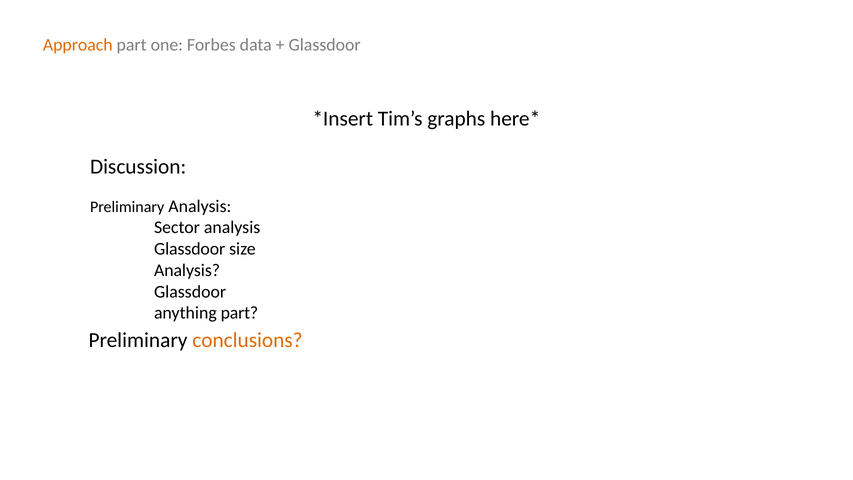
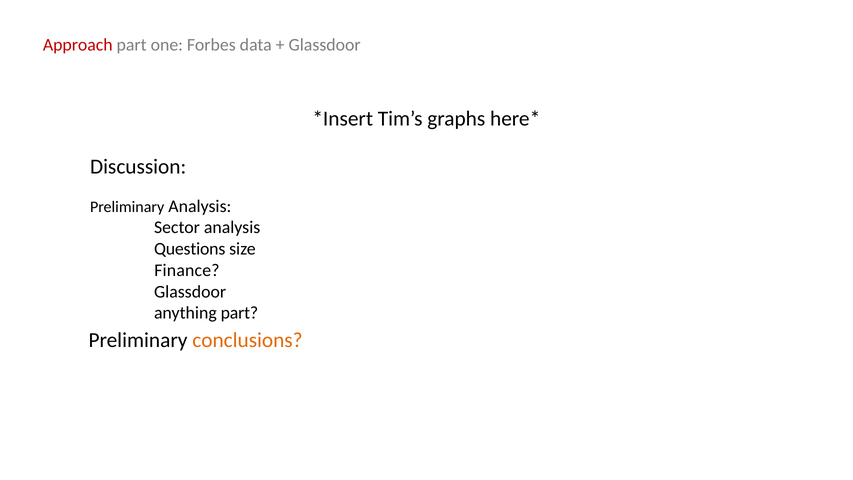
Approach colour: orange -> red (78, 45)
Glassdoor: Glassdoor -> Questions (190, 249)
Analysis: Analysis -> Finance (187, 270)
